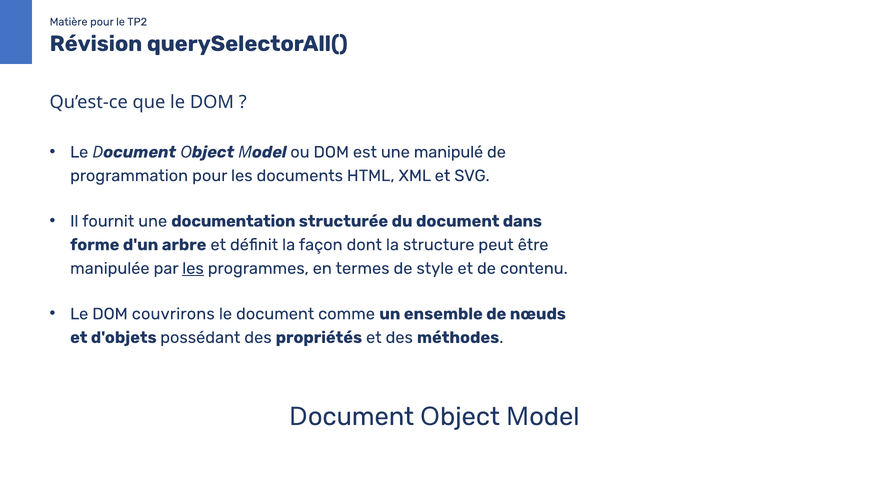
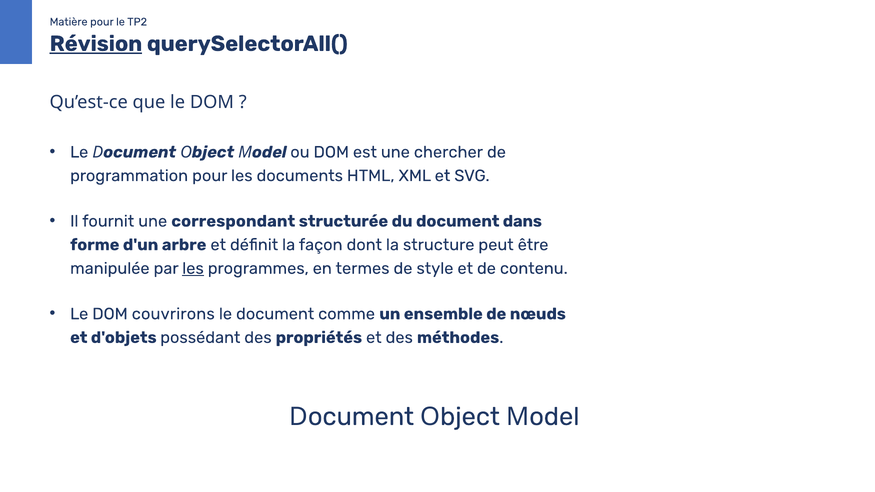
Révision underline: none -> present (96, 44)
manipulé: manipulé -> chercher (448, 152)
documentation: documentation -> correspondant (233, 221)
